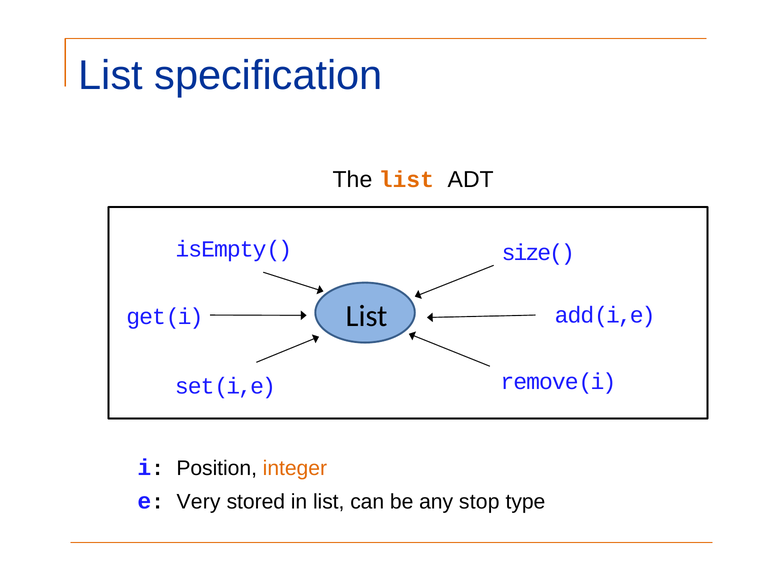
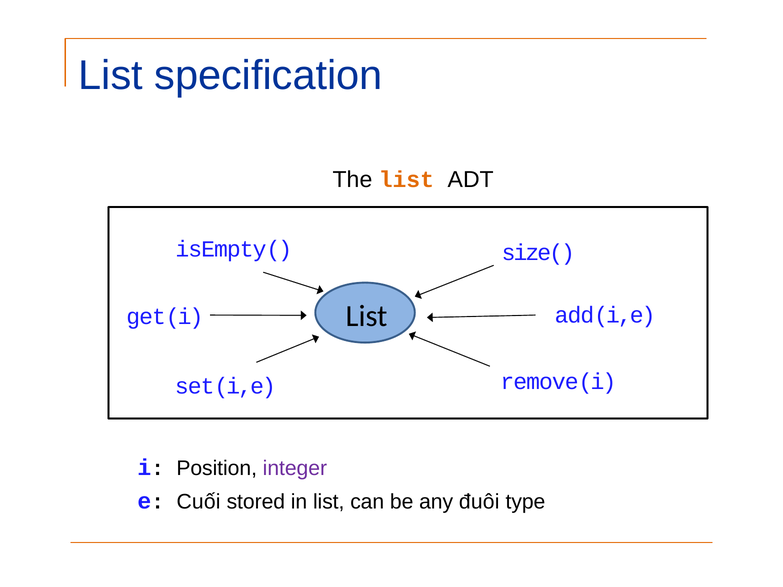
integer colour: orange -> purple (295, 469)
Very: Very -> Cuối (199, 502)
stop: stop -> đuôi (479, 502)
